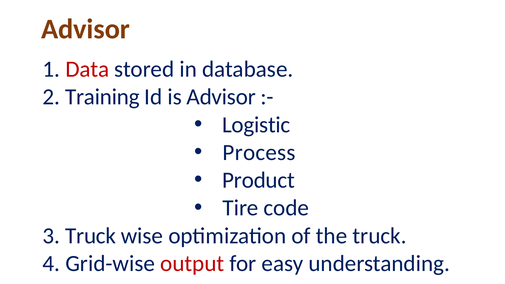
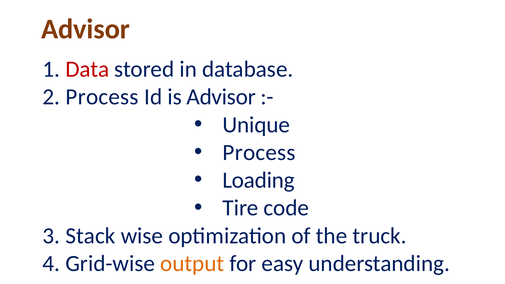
2 Training: Training -> Process (102, 97)
Logistic: Logistic -> Unique (256, 125)
Product: Product -> Loading (259, 180)
3 Truck: Truck -> Stack (90, 236)
output colour: red -> orange (192, 264)
